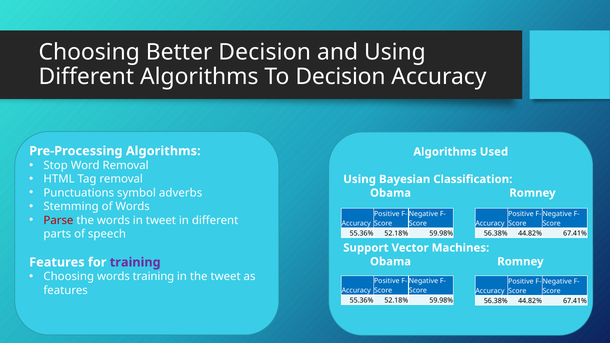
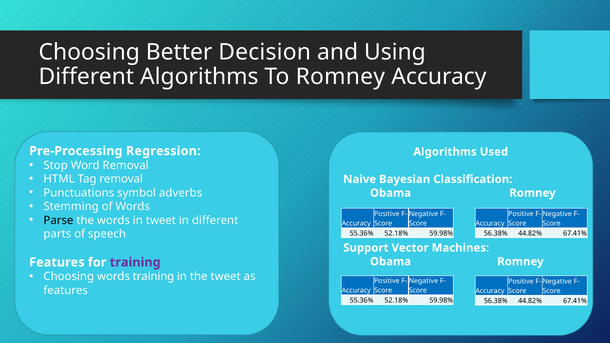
To Decision: Decision -> Romney (340, 77)
Pre-Processing Algorithms: Algorithms -> Regression (163, 151)
Using: Using -> Naive (360, 179)
Parse colour: red -> black (58, 220)
